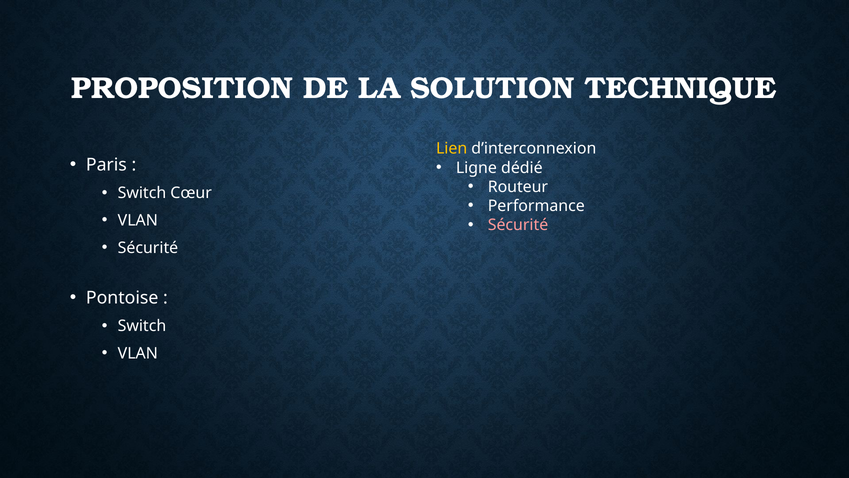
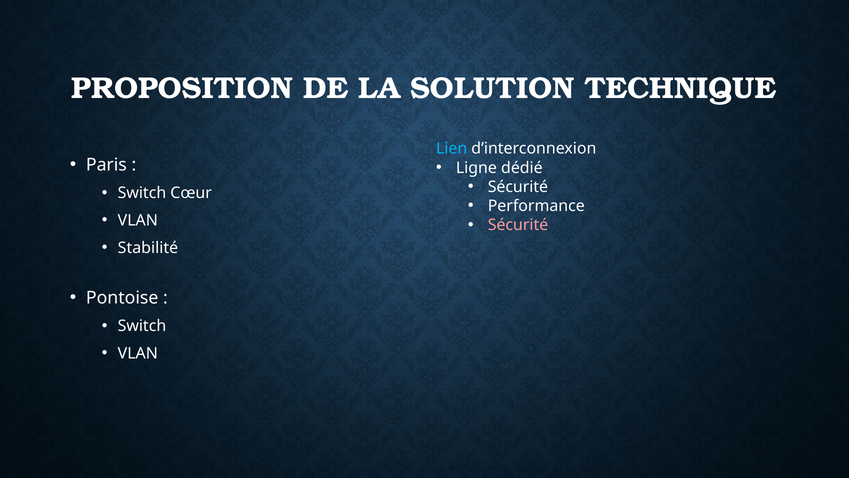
Lien colour: yellow -> light blue (452, 149)
Routeur: Routeur -> Sécurité (518, 187)
Sécurité: Sécurité -> Stabilité (148, 248)
